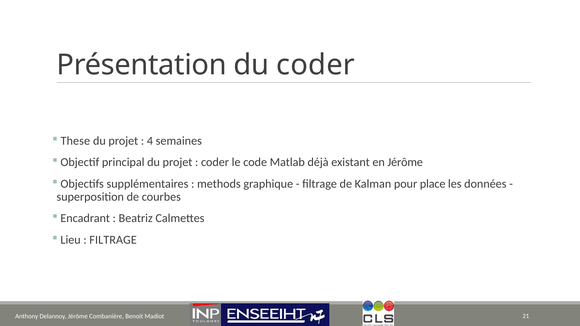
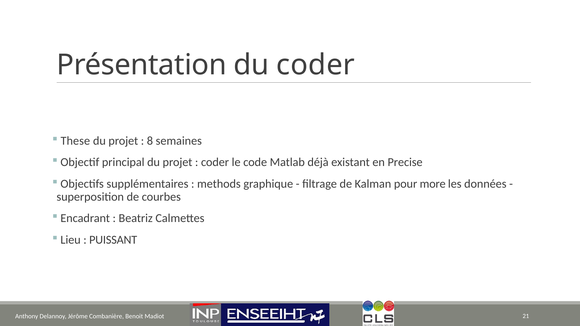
4: 4 -> 8 (150, 141)
en Jérôme: Jérôme -> Precise (405, 162)
place: place -> more (433, 184)
FILTRAGE: FILTRAGE -> PUISSANT (113, 240)
